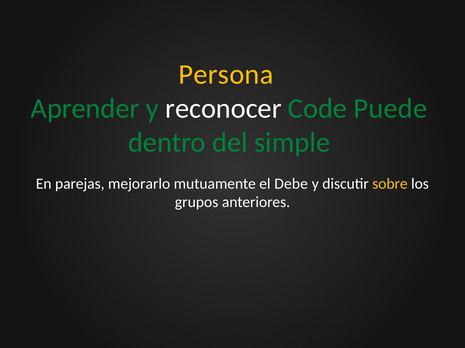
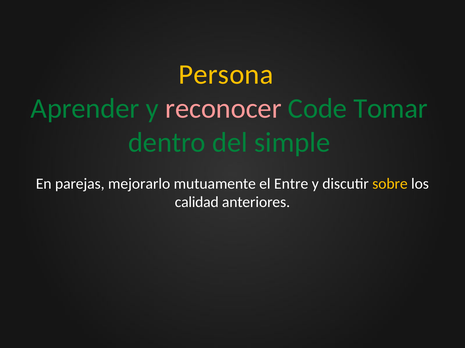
reconocer colour: white -> pink (223, 109)
Puede: Puede -> Tomar (391, 109)
Debe: Debe -> Entre (291, 184)
grupos: grupos -> calidad (197, 203)
